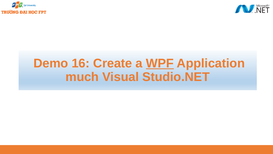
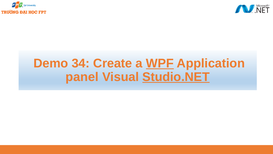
16: 16 -> 34 (81, 63)
much: much -> panel (82, 77)
Studio.NET underline: none -> present (176, 77)
